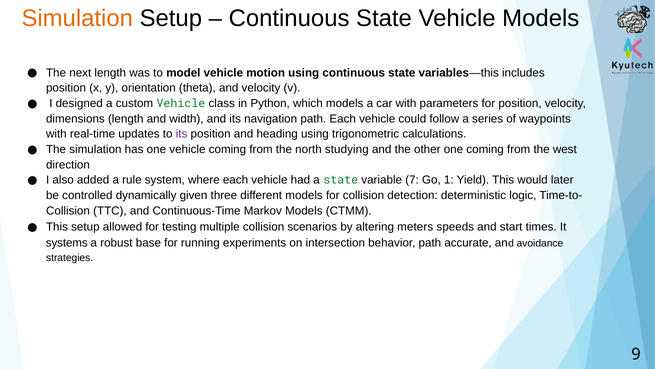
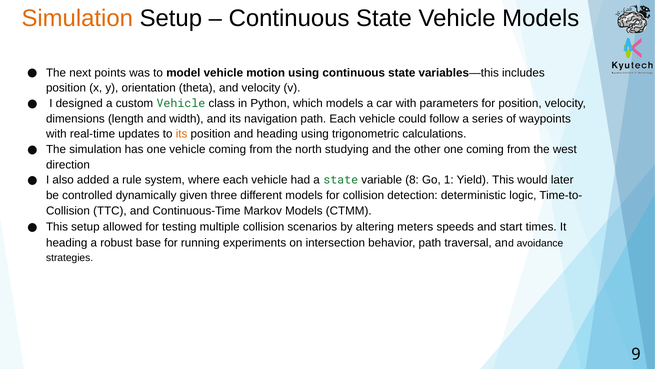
next length: length -> points (110, 73)
its colour: purple -> orange (182, 134)
7: 7 -> 8 (412, 180)
systems: systems -> heading (67, 242)
accurate: accurate -> traversal (468, 242)
